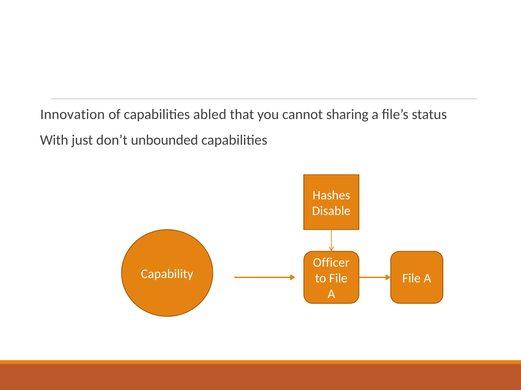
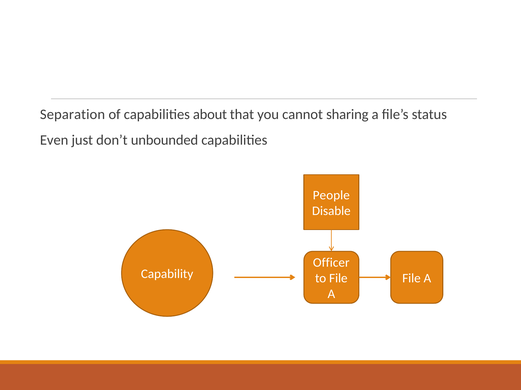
Innovation: Innovation -> Separation (73, 115)
abled: abled -> about (210, 115)
With: With -> Even (54, 140)
Hashes: Hashes -> People (331, 196)
